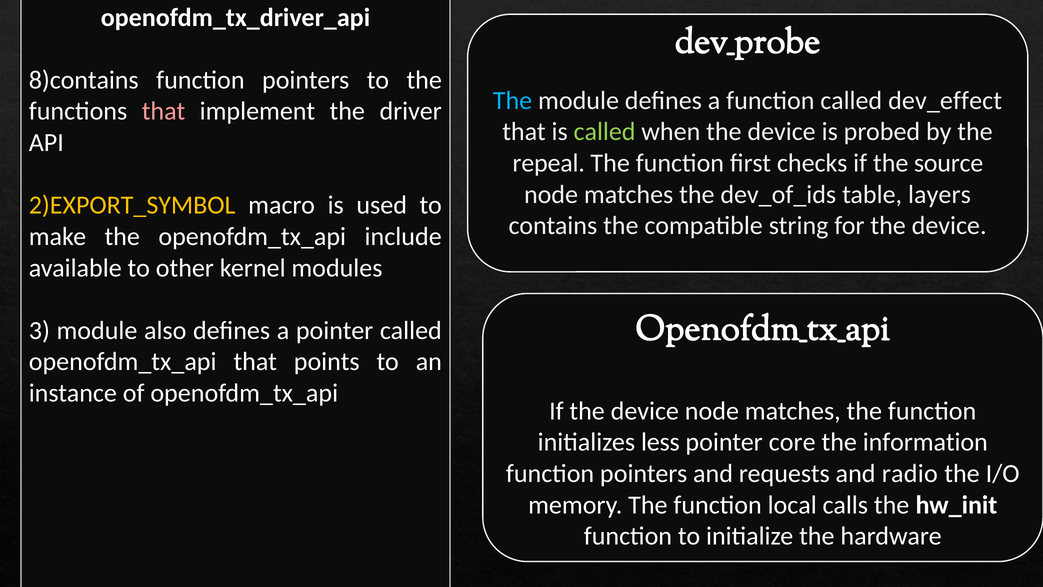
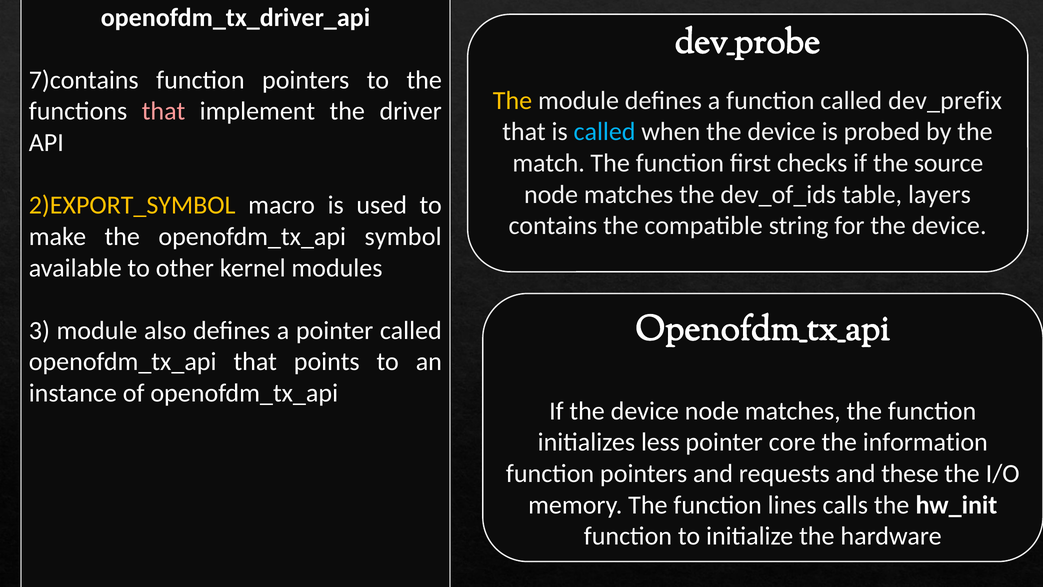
8)contains: 8)contains -> 7)contains (84, 80)
The colour: light blue -> yellow (513, 100)
dev_effect: dev_effect -> dev_prefix (945, 100)
called colour: light green -> light blue (605, 132)
repeal: repeal -> match (549, 163)
include: include -> symbol (403, 236)
radio: radio -> these (910, 473)
local: local -> lines (792, 505)
